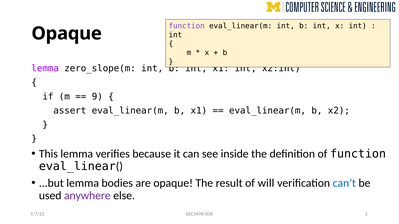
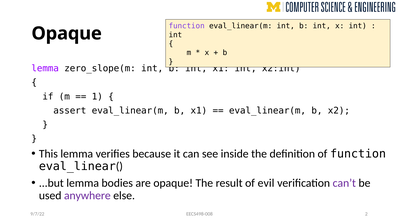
9: 9 -> 1 (97, 97)
will: will -> evil (266, 183)
can’t colour: blue -> purple (344, 183)
